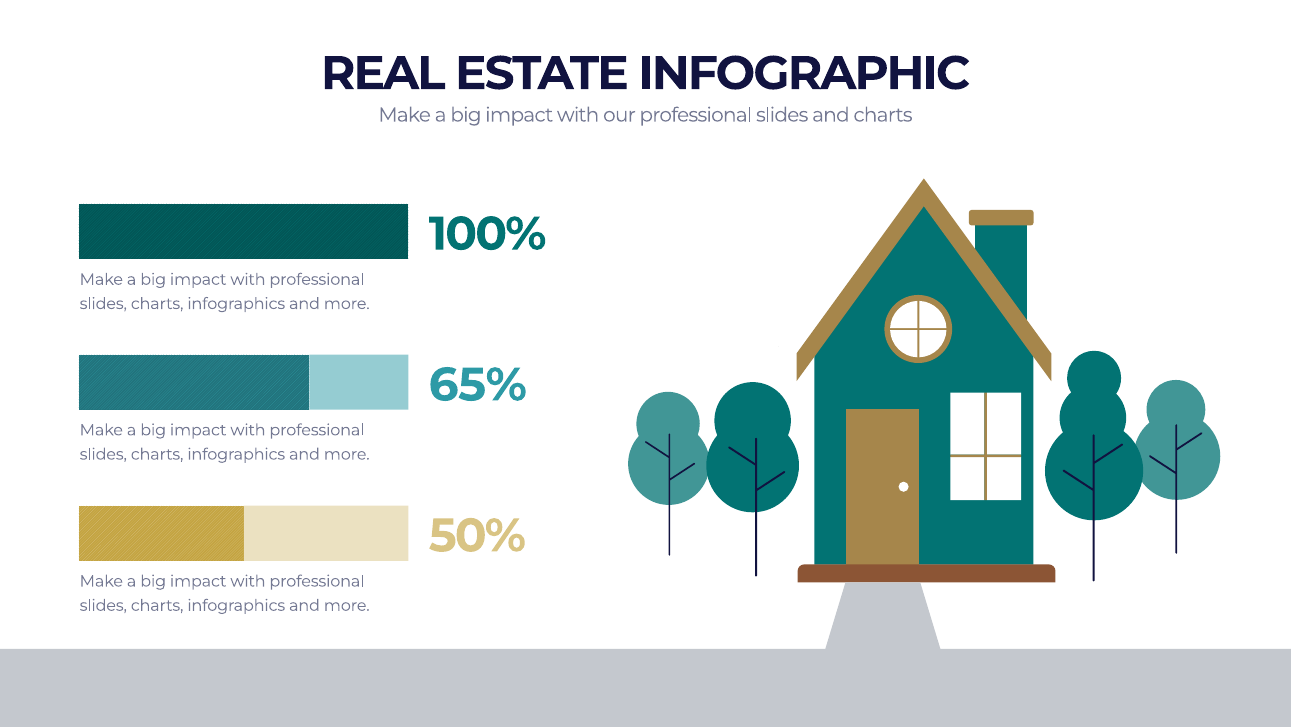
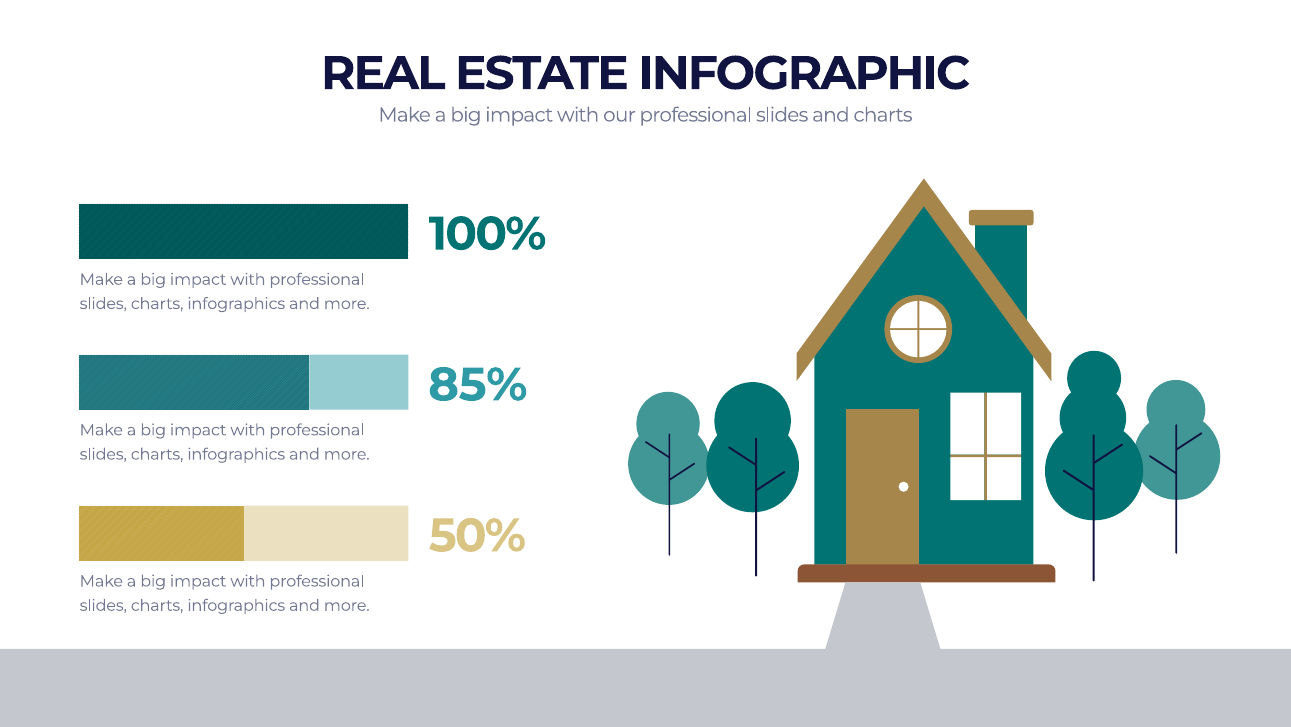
65%: 65% -> 85% (478, 385)
